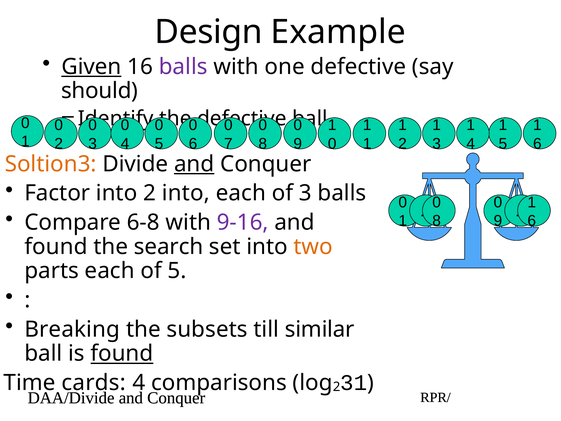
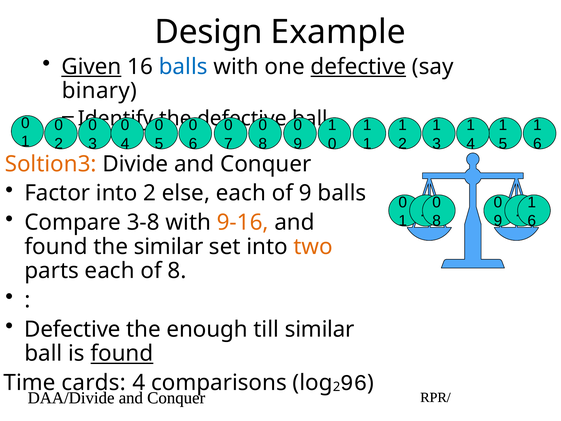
balls colour: purple -> blue (183, 67)
defective underline: none -> present (358, 67)
should: should -> binary (99, 91)
and underline: present -> none (194, 164)
2 into: into -> else (186, 193)
of 3: 3 -> 9 (305, 193)
6-8: 6-8 -> 3-8 (143, 222)
9-16 colour: purple -> orange (243, 222)
the search: search -> similar (169, 246)
of 5: 5 -> 8 (177, 271)
Breaking: Breaking -> Defective (72, 329)
subsets: subsets -> enough (207, 329)
31: 31 -> 96 (354, 382)
